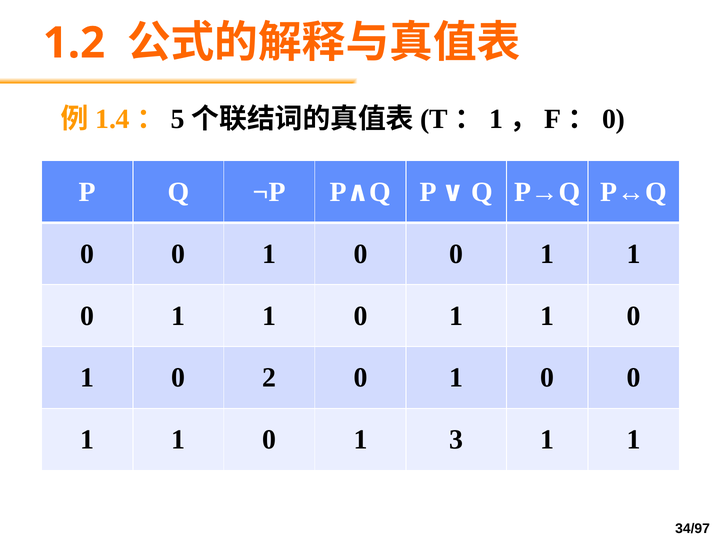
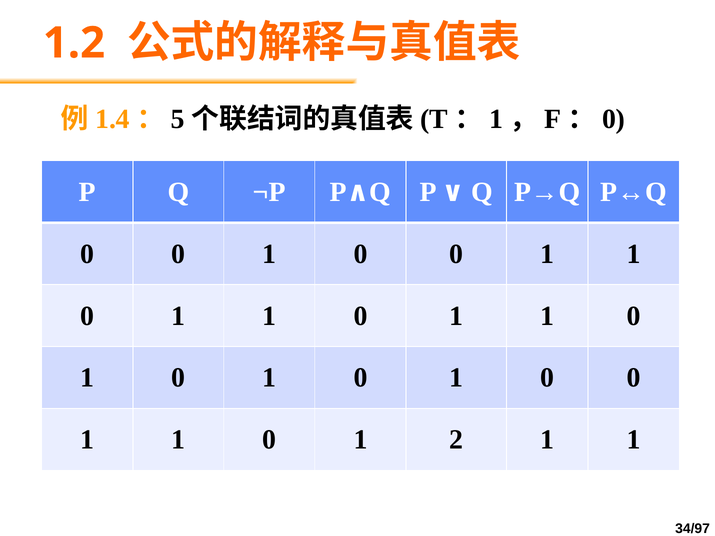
2: 2 -> 1 (269, 378)
3: 3 -> 2 (456, 440)
